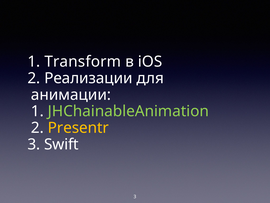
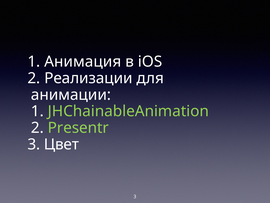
Transform: Transform -> Анимация (83, 61)
Presentr colour: yellow -> light green (78, 128)
Swift: Swift -> Цвет (61, 144)
